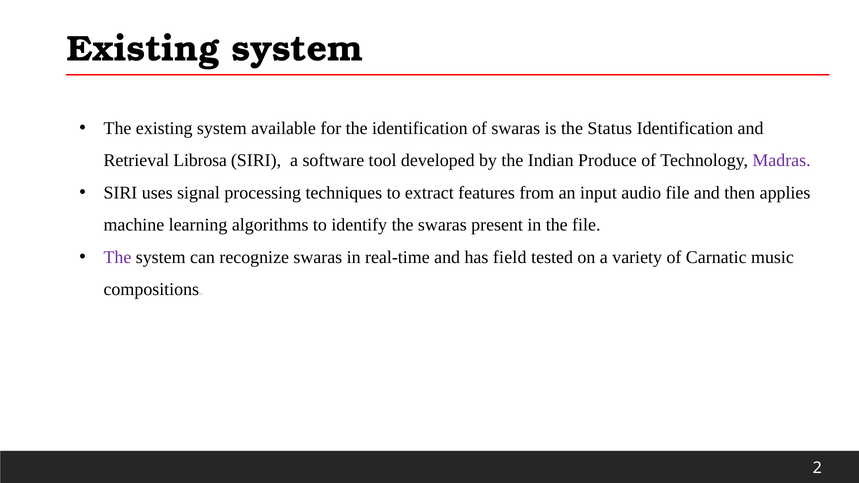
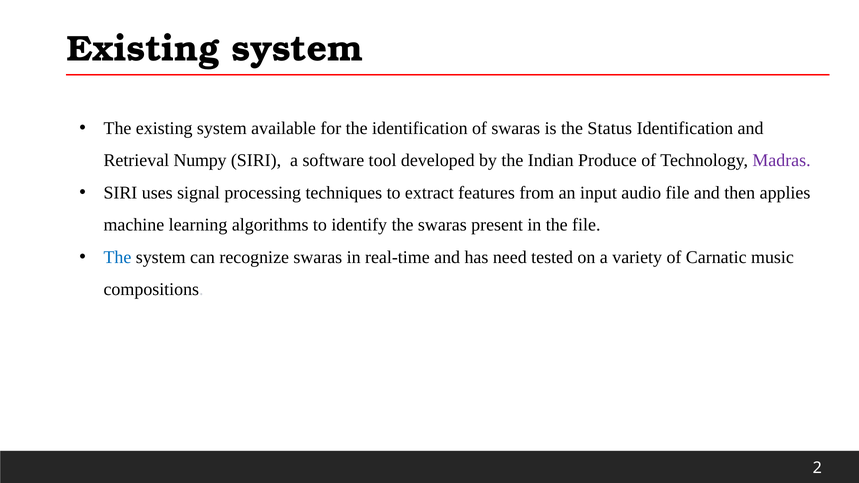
Librosa: Librosa -> Numpy (200, 161)
The colour: purple -> blue (117, 257)
field: field -> need (510, 257)
